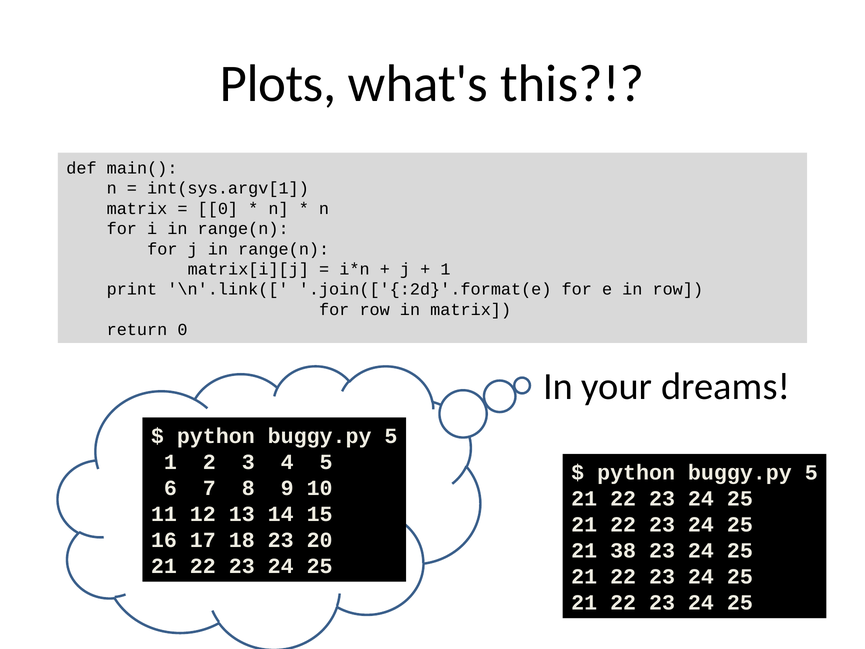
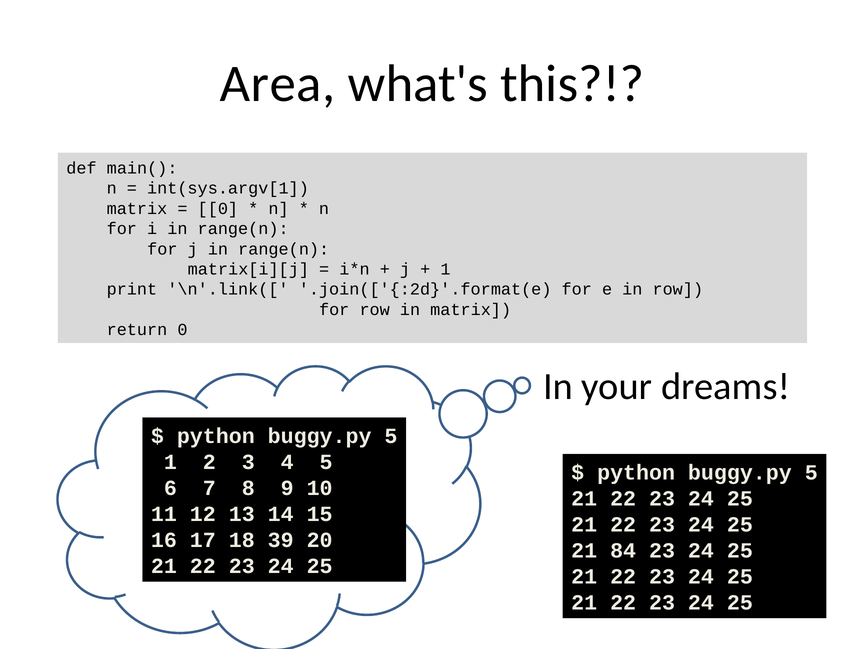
Plots: Plots -> Area (278, 84)
18 23: 23 -> 39 (281, 540)
38: 38 -> 84 (623, 550)
